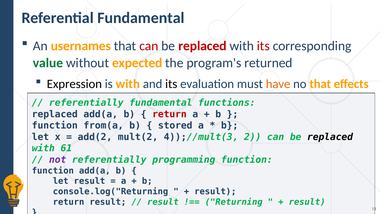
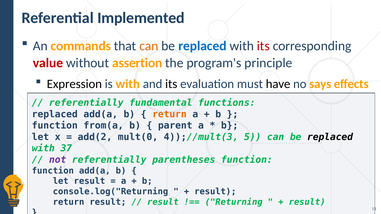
Referential Fundamental: Fundamental -> Implemented (141, 18)
usernames: usernames -> commands (81, 46)
can colour: red -> orange (149, 46)
replaced colour: red -> blue (202, 46)
value colour: green -> red (48, 63)
expected: expected -> assertion (137, 63)
returned: returned -> principle (268, 63)
have colour: orange -> black (278, 84)
no that: that -> says (320, 84)
return colour: red -> orange (169, 114)
stored: stored -> parent (175, 126)
mult(2: mult(2 -> mult(0 (138, 137)
2: 2 -> 5 (253, 137)
61: 61 -> 37 (66, 149)
programming: programming -> parentheses (184, 160)
